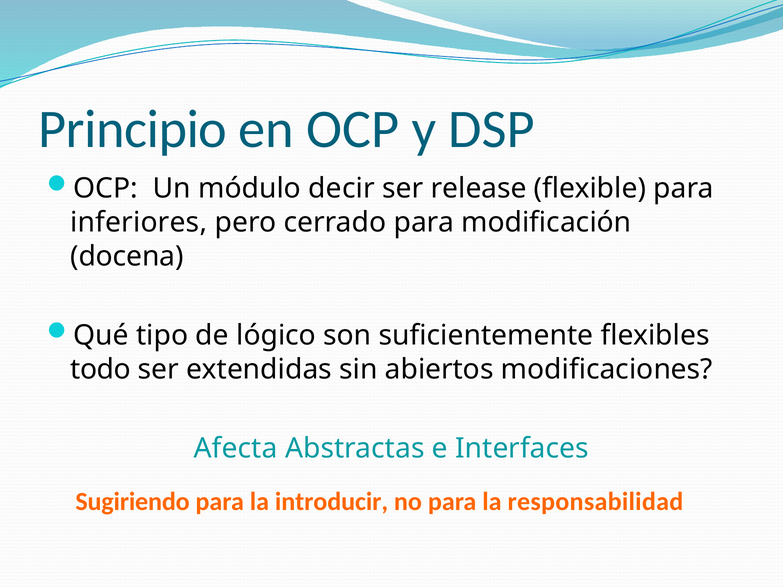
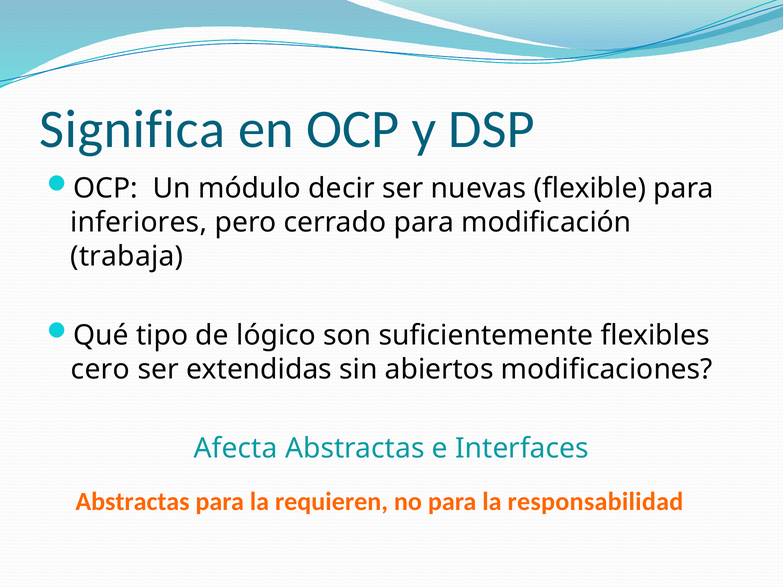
Principio: Principio -> Significa (132, 129)
release: release -> nuevas (479, 189)
docena: docena -> trabaja (127, 256)
todo: todo -> cero (100, 369)
Sugiriendo: Sugiriendo -> Abstractas (132, 502)
introducir: introducir -> requieren (331, 502)
